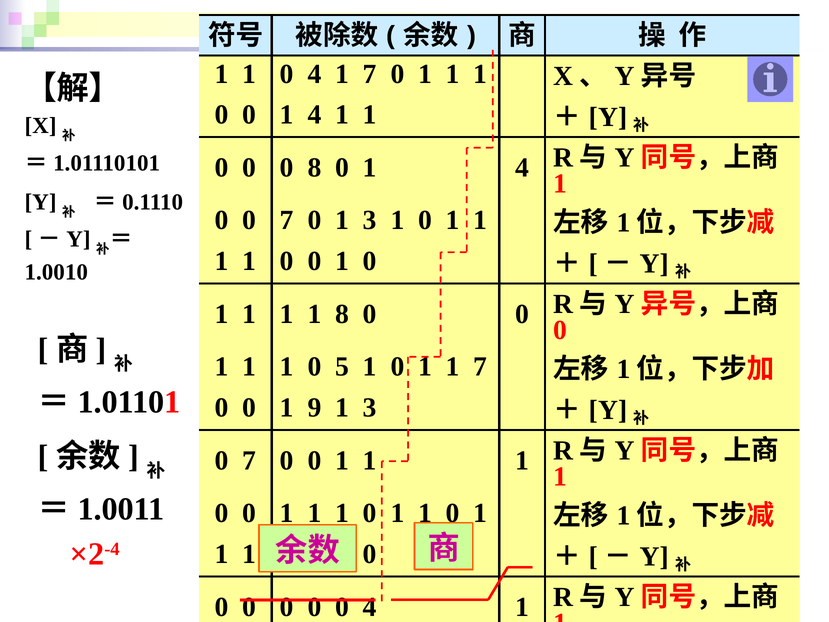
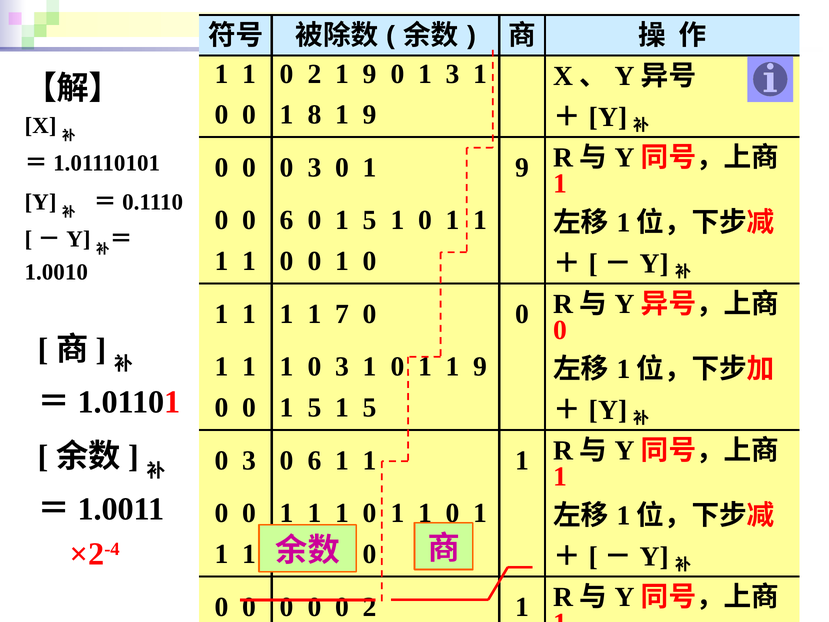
1 0 4: 4 -> 2 (315, 74)
7: 7 -> 9 (370, 74)
1: 1 -> 3 (453, 74)
0 0 1 4: 4 -> 8 (315, 115)
1: 1 -> 9 (370, 115)
0 0 8: 8 -> 3 (315, 168)
4: 4 -> 9 (522, 168)
0 0 7: 7 -> 6 (287, 220)
3: 3 -> 5 (370, 220)
1 8: 8 -> 7 (342, 314)
1 0 5: 5 -> 3 (342, 367)
1 1 7: 7 -> 9 (480, 367)
0 0 1 9: 9 -> 5 (315, 407)
3: 3 -> 5 (370, 407)
7: 7 -> 3 (249, 460)
0: 0 -> 6 (315, 460)
0 0 4: 4 -> 2 (370, 607)
